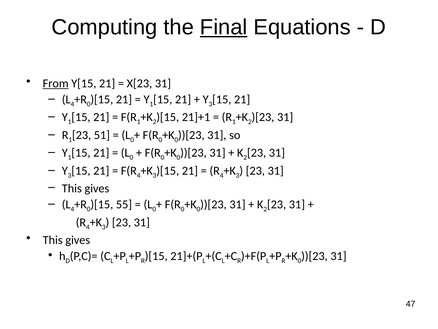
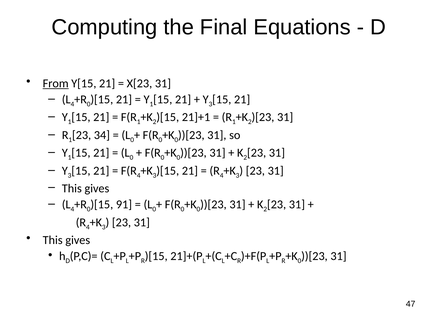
Final underline: present -> none (224, 27)
51: 51 -> 34 (102, 135)
55: 55 -> 91 (124, 204)
